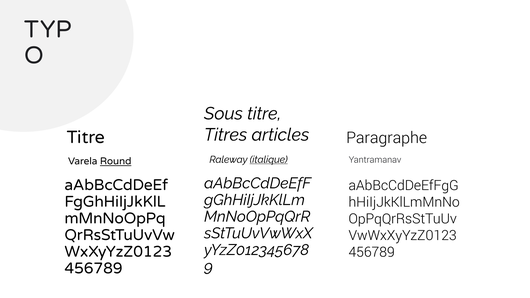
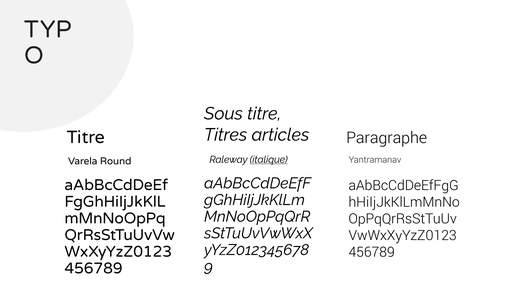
Round underline: present -> none (116, 161)
